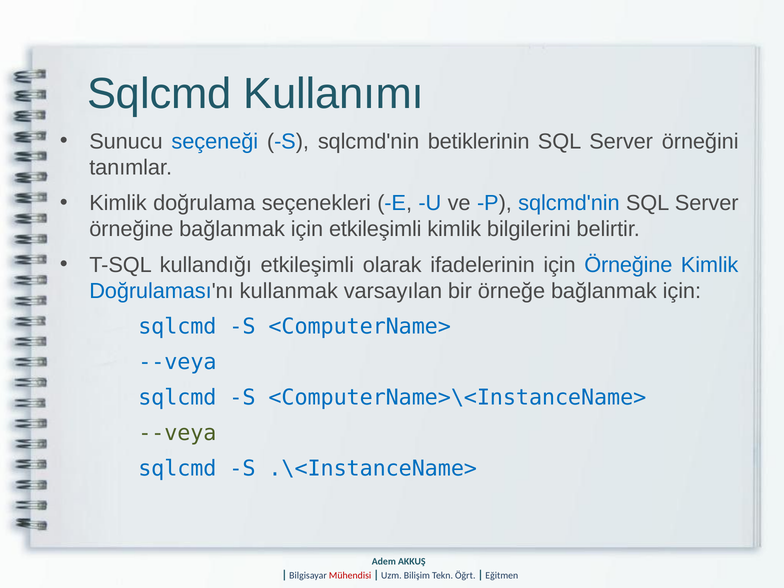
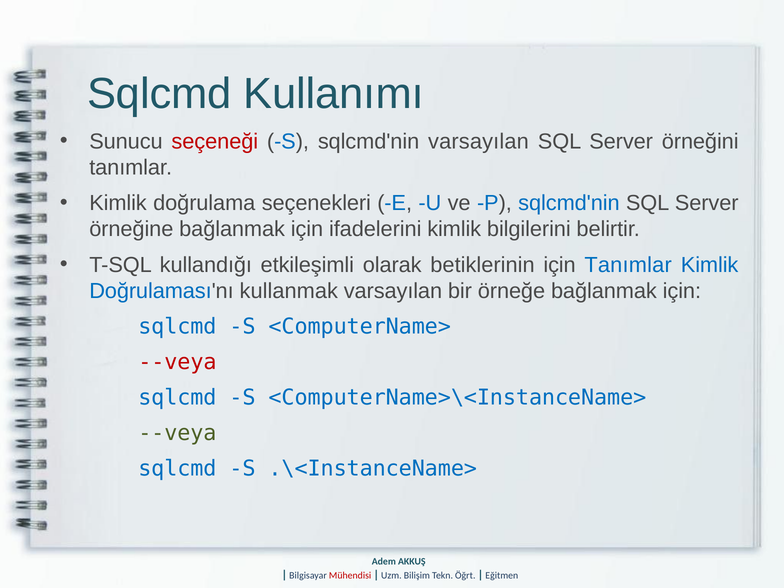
seçeneği colour: blue -> red (215, 141)
sqlcmd'nin betiklerinin: betiklerinin -> varsayılan (478, 141)
için etkileşimli: etkileşimli -> ifadelerini (375, 229)
ifadelerinin: ifadelerinin -> betiklerinin (483, 265)
için Örneğine: Örneğine -> Tanımlar (628, 265)
--veya colour: blue -> red (177, 362)
